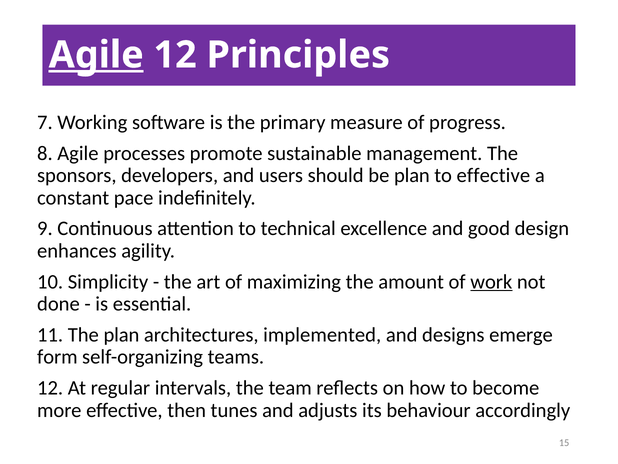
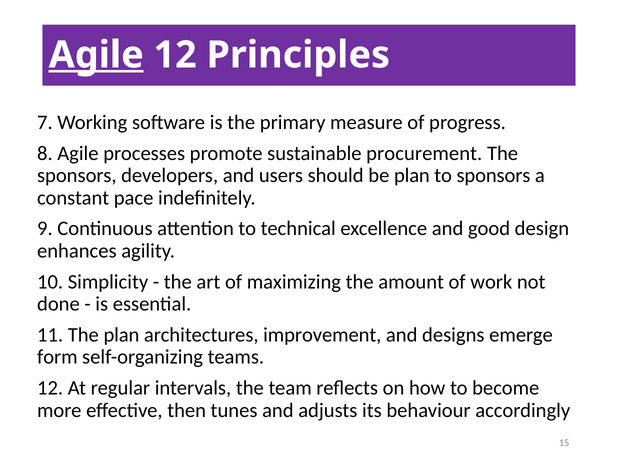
management: management -> procurement (424, 153)
to effective: effective -> sponsors (493, 175)
work underline: present -> none (491, 281)
implemented: implemented -> improvement (322, 335)
